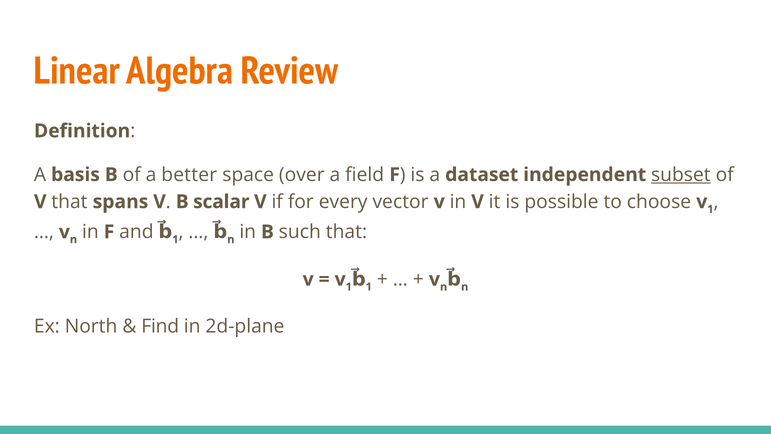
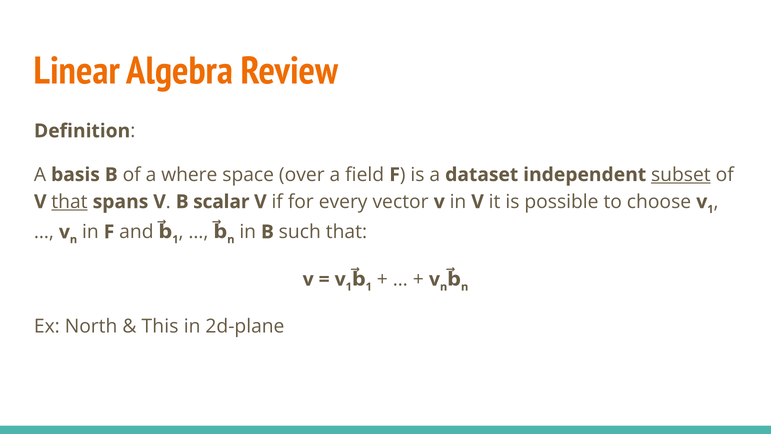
better: better -> where (189, 175)
that underline: none -> present (69, 202)
Find: Find -> This (160, 326)
